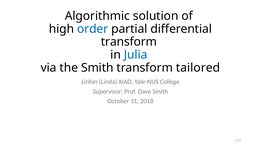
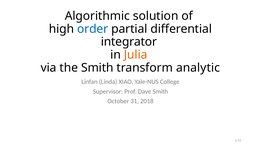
transform: transform -> integrator (129, 42)
Julia colour: blue -> orange (136, 55)
tailored: tailored -> analytic (198, 68)
